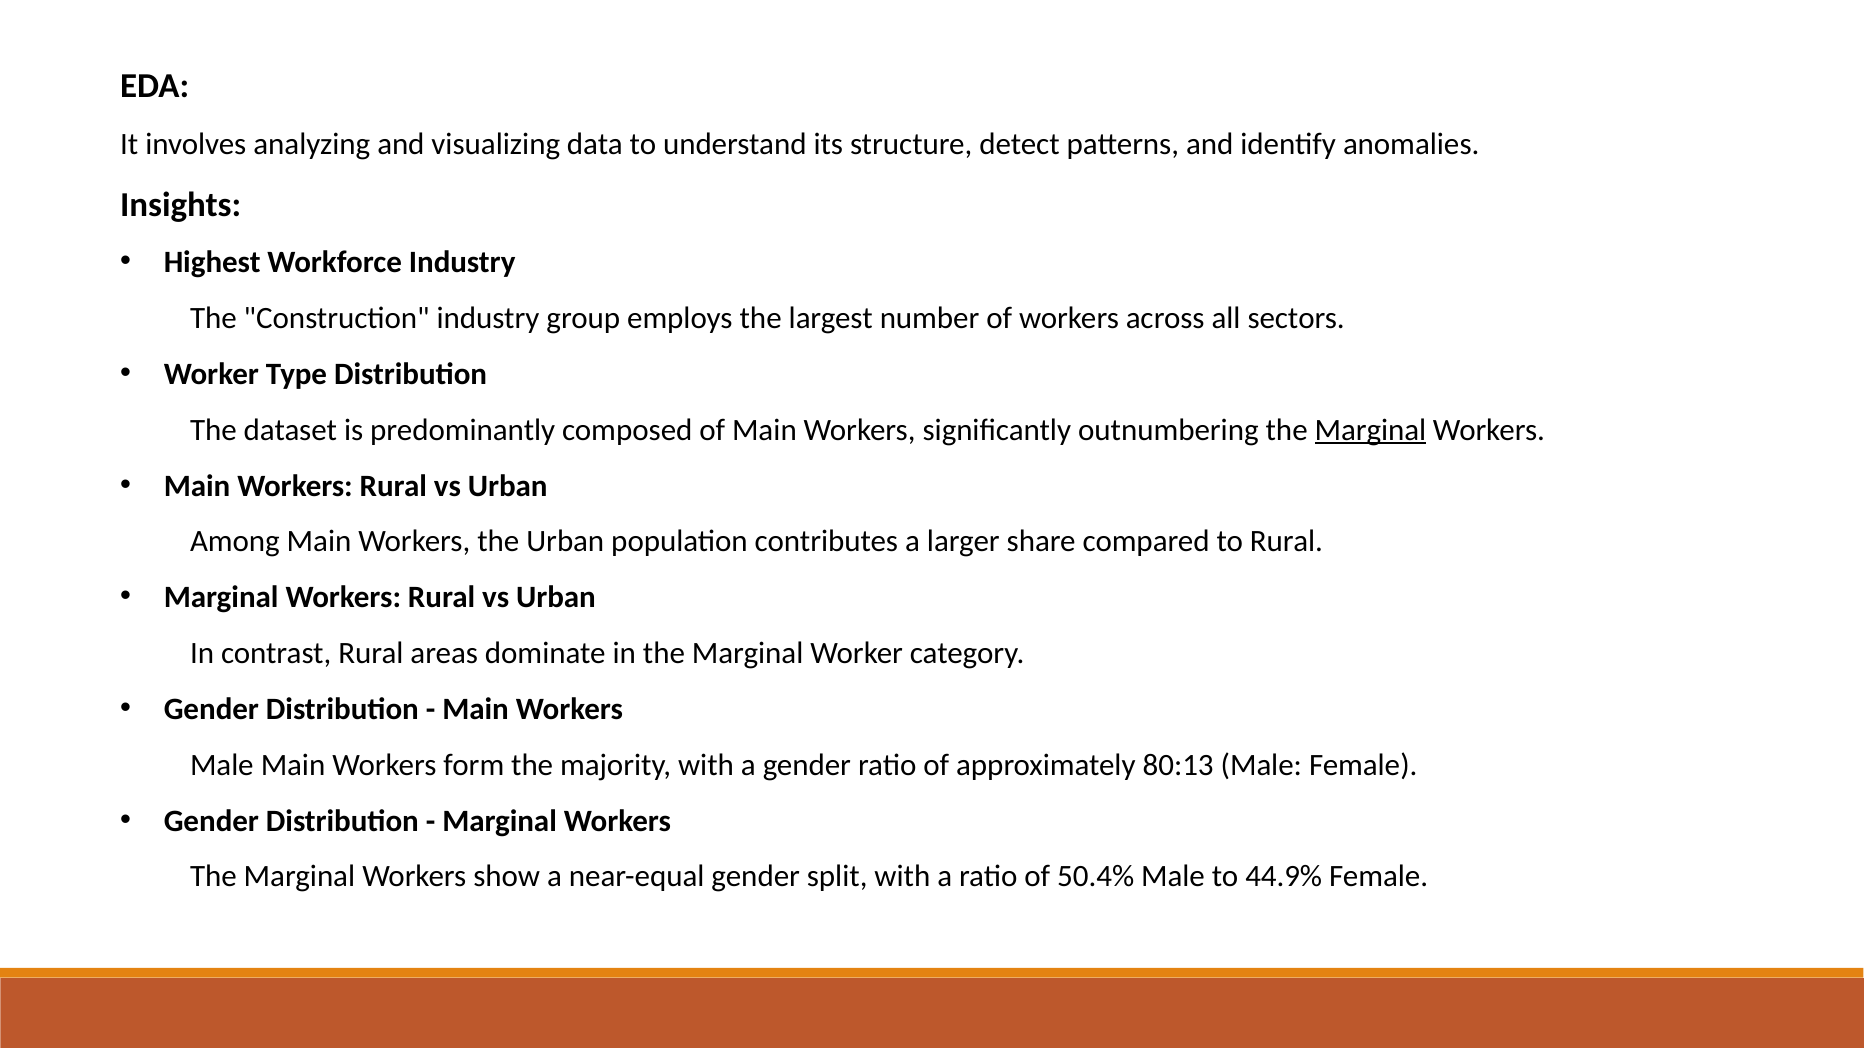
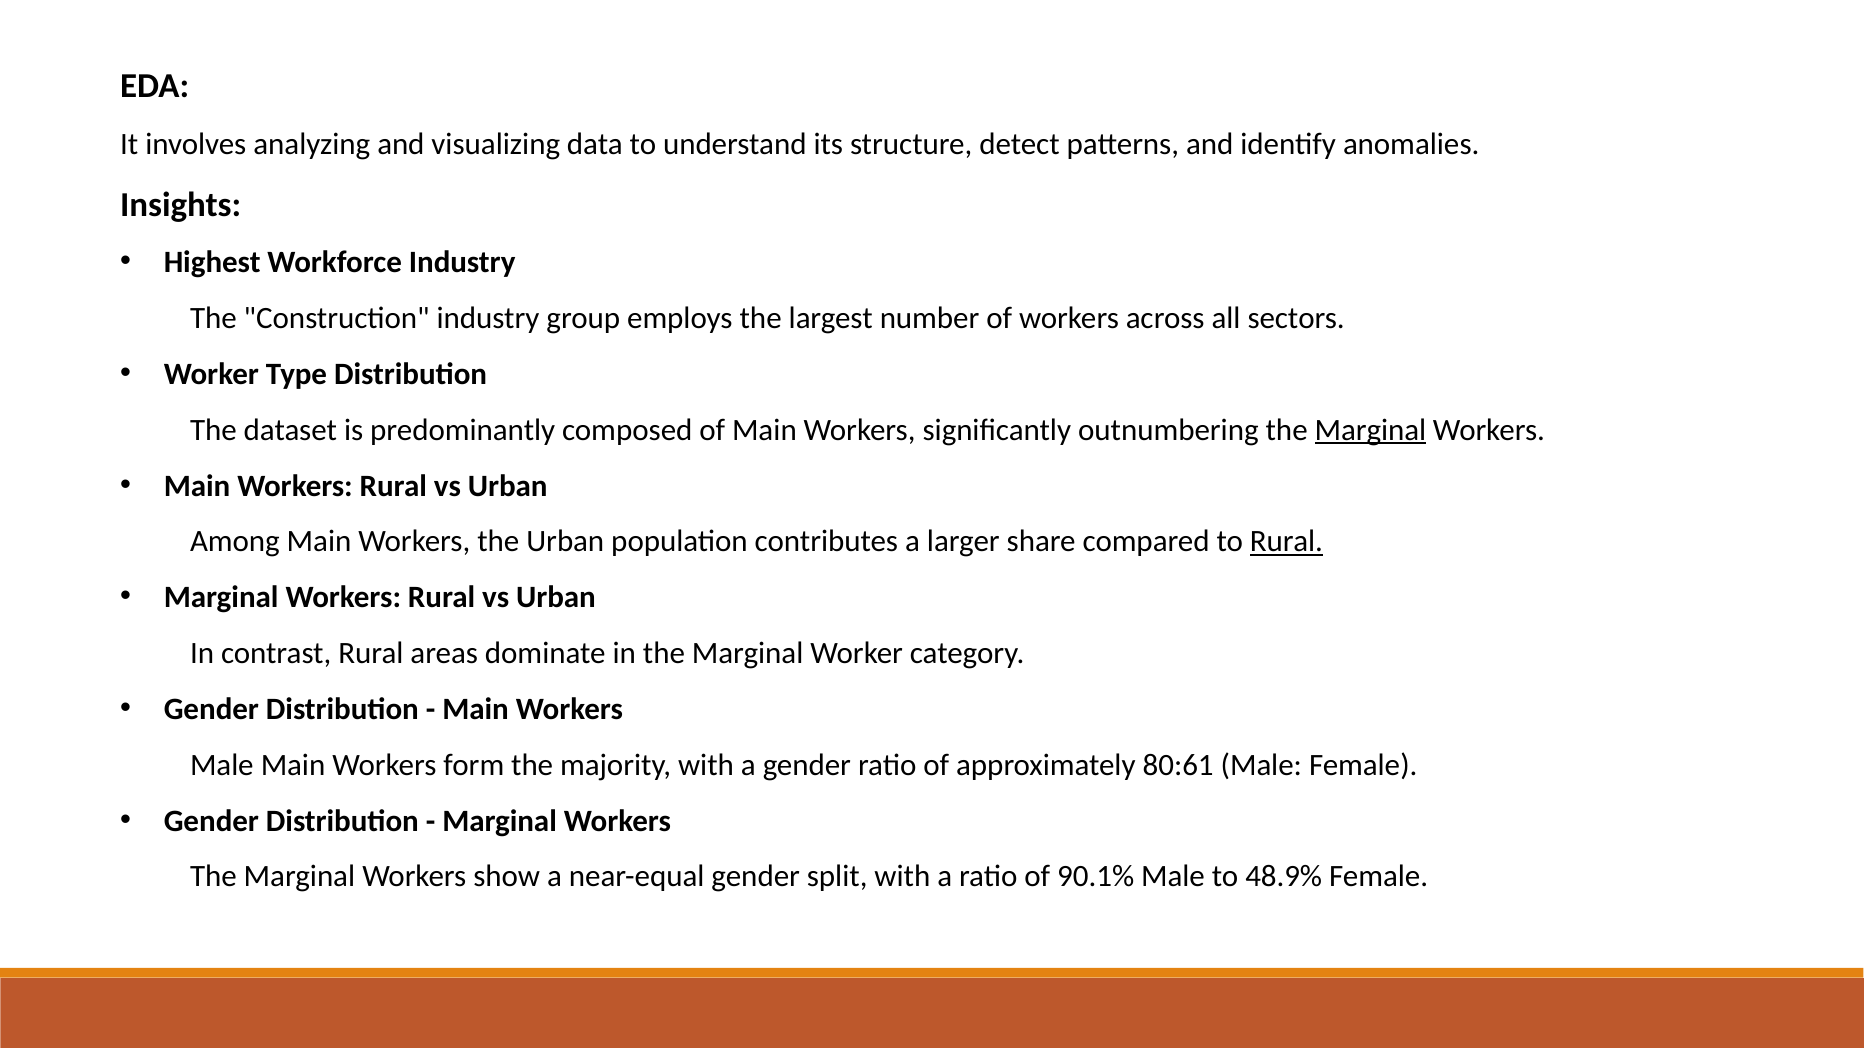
Rural underline: none -> present (1286, 542)
80:13: 80:13 -> 80:61 (1178, 765)
50.4%: 50.4% -> 90.1% (1096, 877)
44.9%: 44.9% -> 48.9% (1284, 877)
